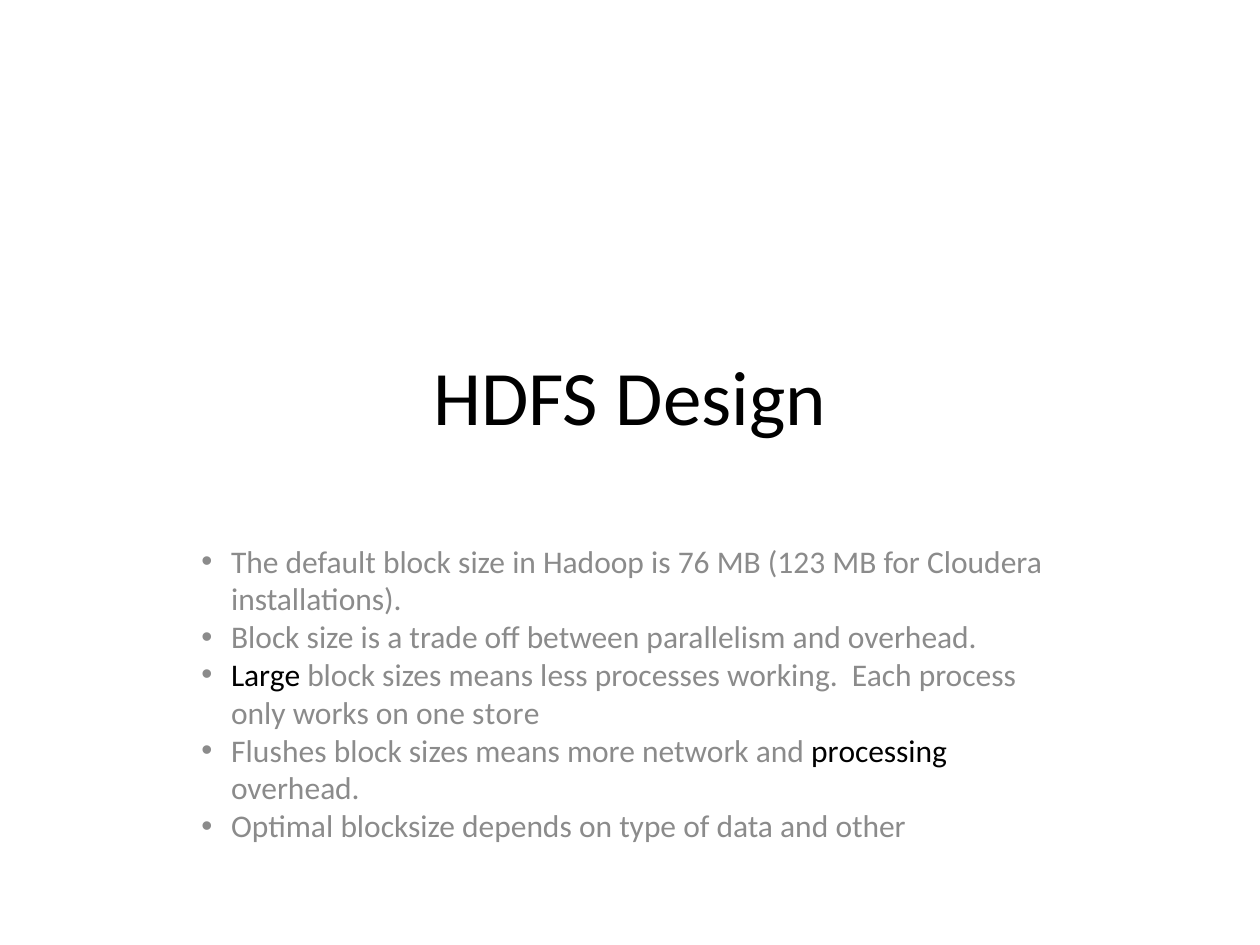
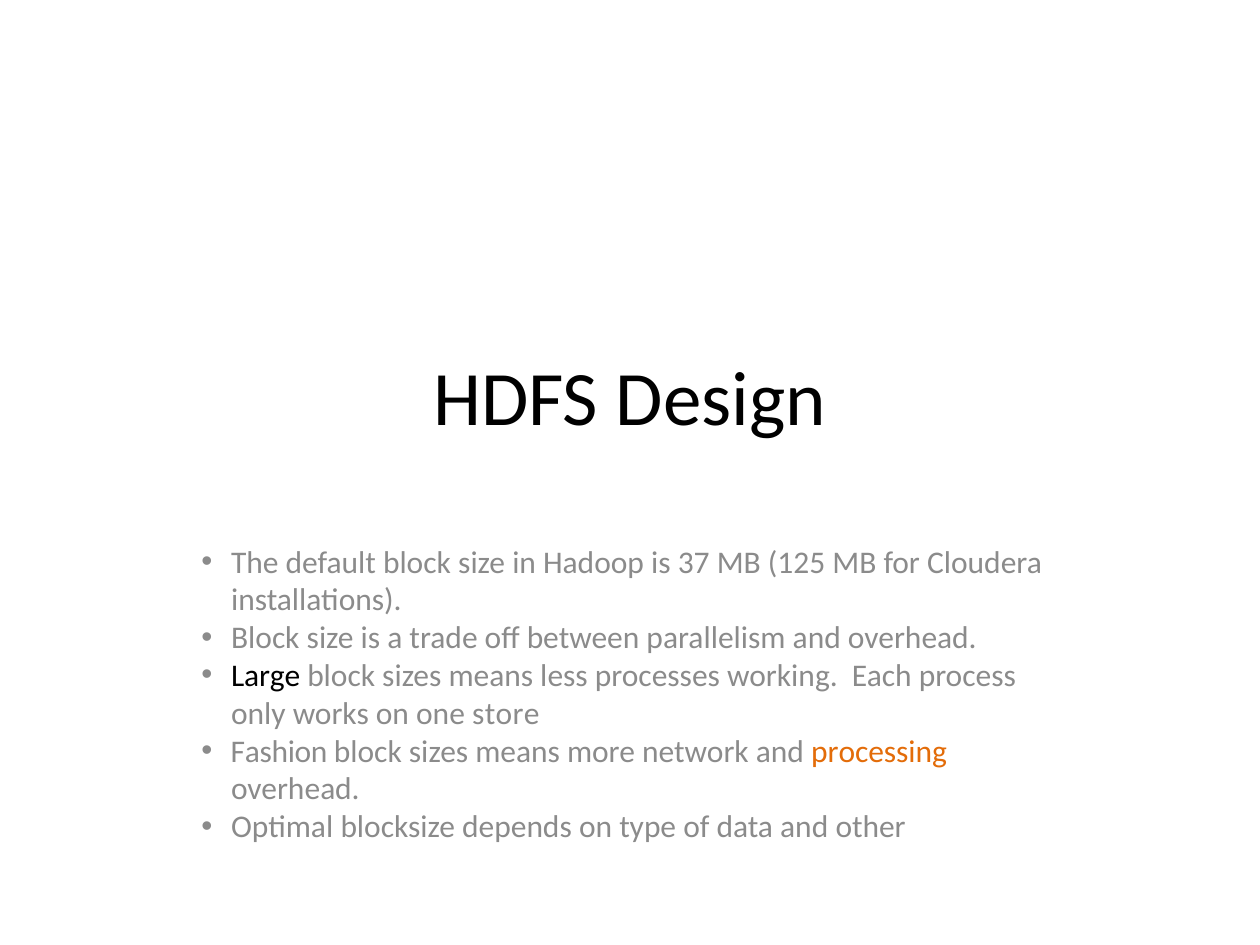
76: 76 -> 37 (694, 563)
123: 123 -> 125 (796, 563)
Flushes: Flushes -> Fashion (279, 752)
processing colour: black -> orange (879, 752)
